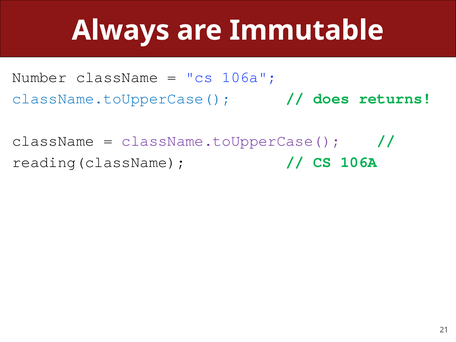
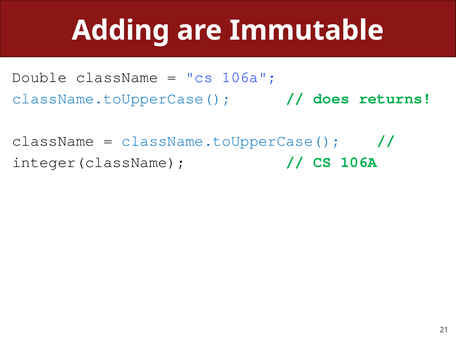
Always: Always -> Adding (121, 30)
Number: Number -> Double (40, 77)
className.toUpperCase( colour: purple -> blue (231, 141)
reading(className: reading(className -> integer(className (99, 162)
